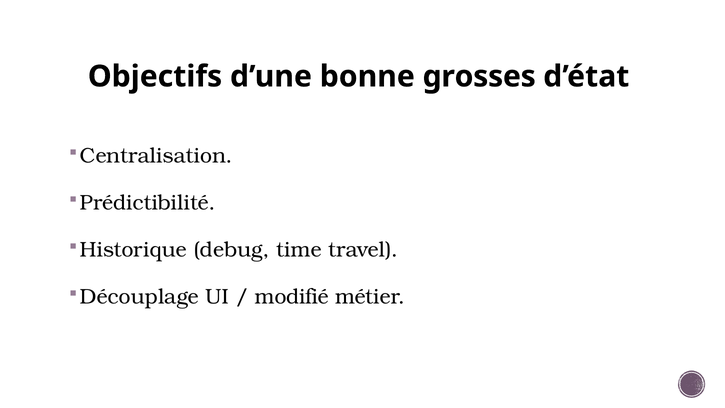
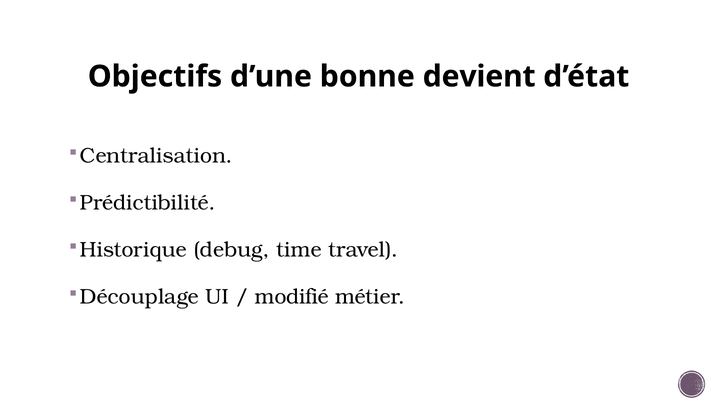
grosses: grosses -> devient (479, 76)
